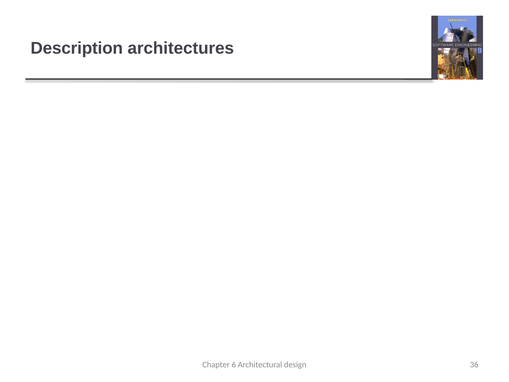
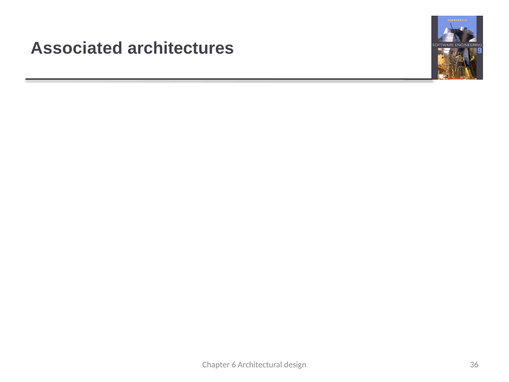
Description: Description -> Associated (77, 48)
